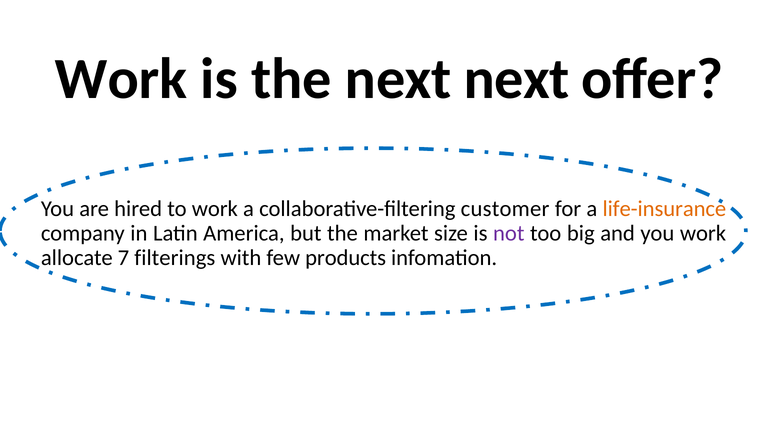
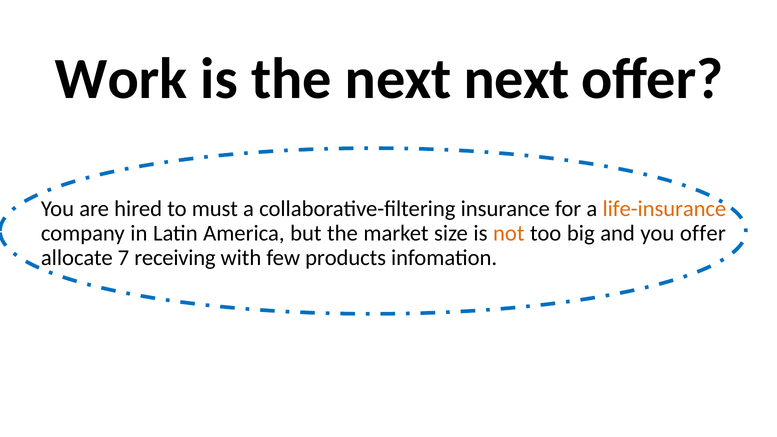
to work: work -> must (215, 209)
customer: customer -> insurance (505, 209)
not colour: purple -> orange (509, 233)
you work: work -> offer (703, 233)
filterings: filterings -> receiving (175, 258)
